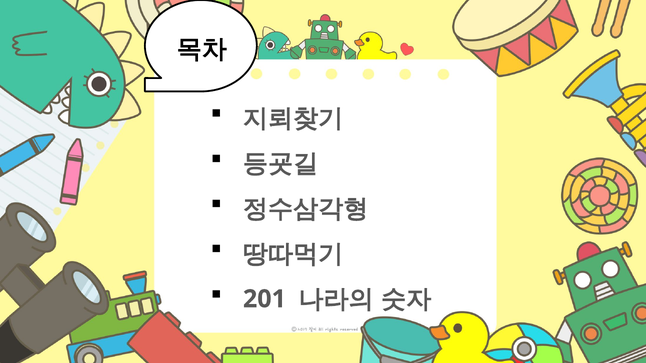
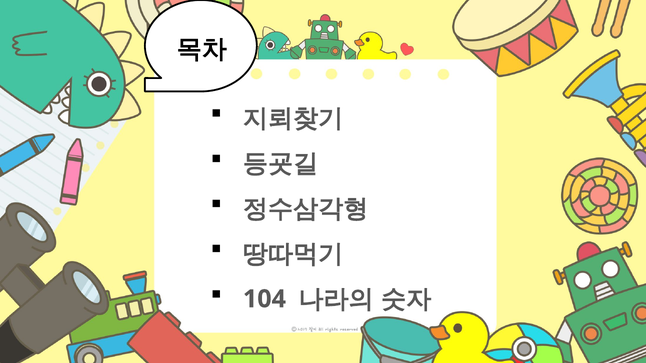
201: 201 -> 104 (264, 299)
